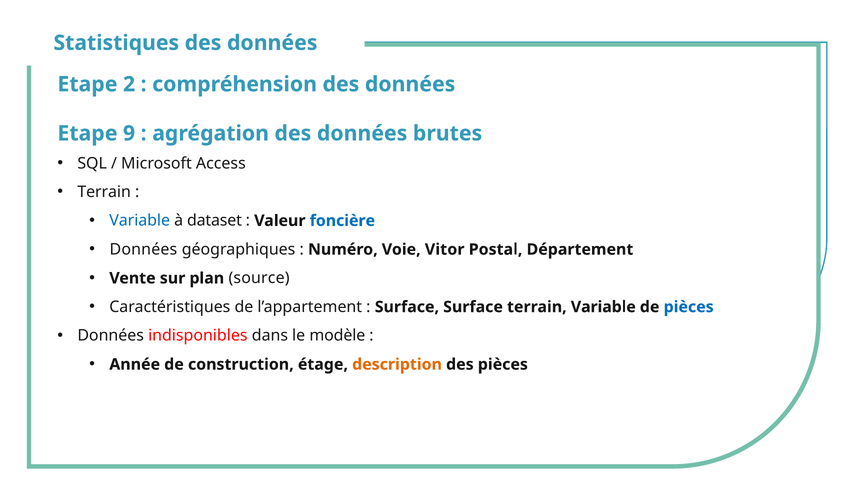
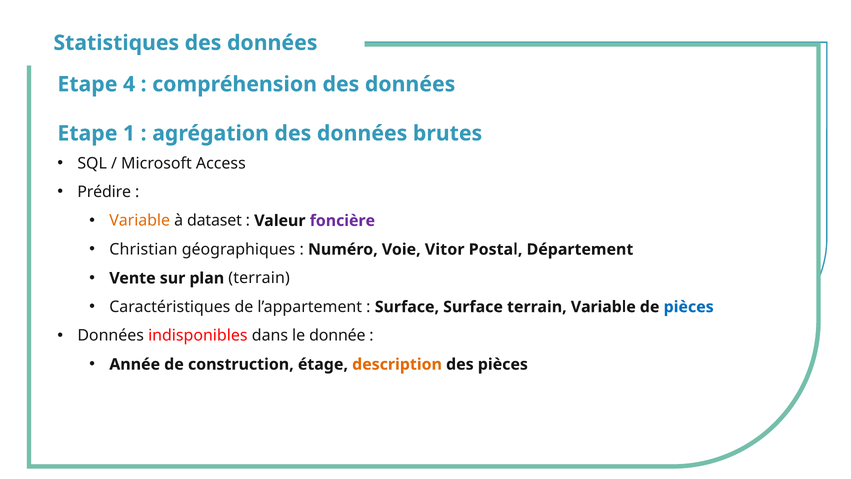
2: 2 -> 4 (129, 84)
9: 9 -> 1 (129, 133)
Terrain: Terrain -> Prédire (104, 192)
Variable colour: blue -> orange (140, 221)
foncière colour: blue -> purple (342, 221)
Données: Données -> Christian (143, 249)
plan source: source -> terrain (259, 278)
modèle: modèle -> donnée (337, 335)
